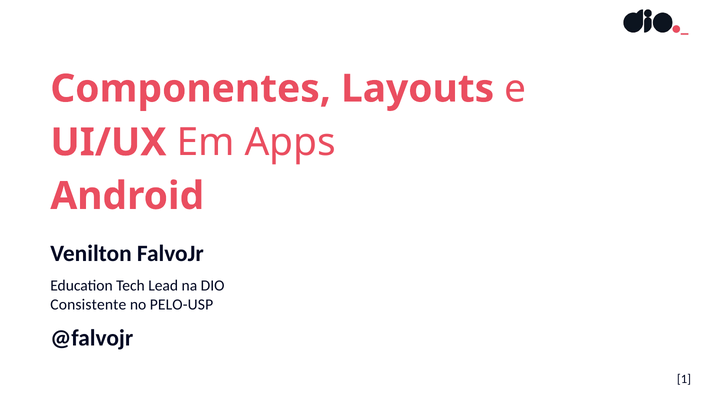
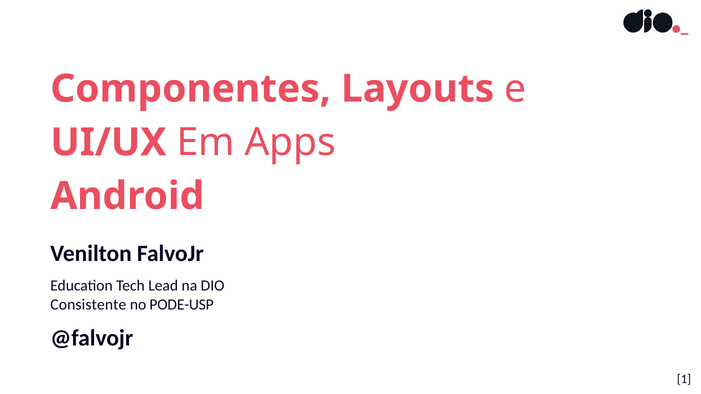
PELO-USP: PELO-USP -> PODE-USP (182, 305)
